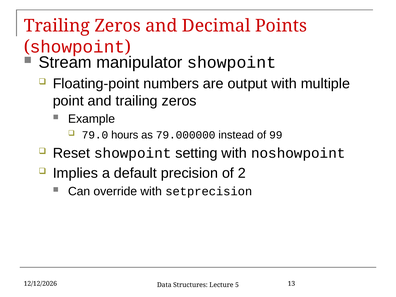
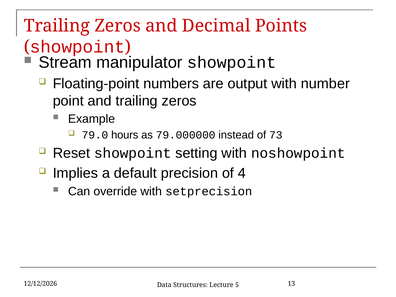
multiple: multiple -> number (325, 84)
99: 99 -> 73 (276, 135)
2: 2 -> 4 (242, 173)
